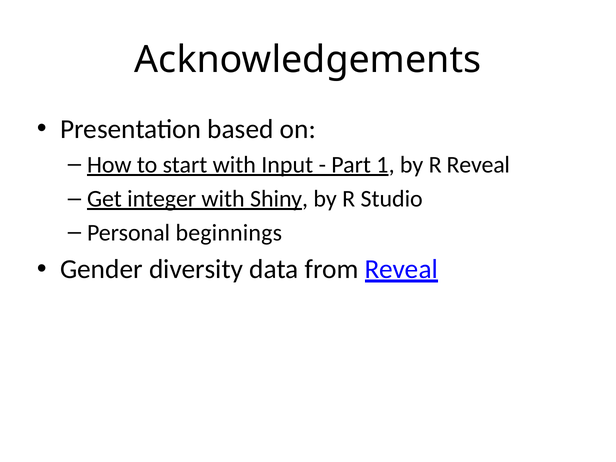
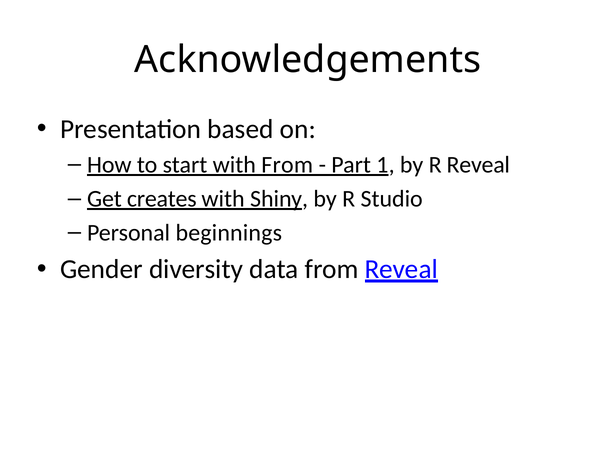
with Input: Input -> From (287, 165)
integer: integer -> creates (162, 199)
